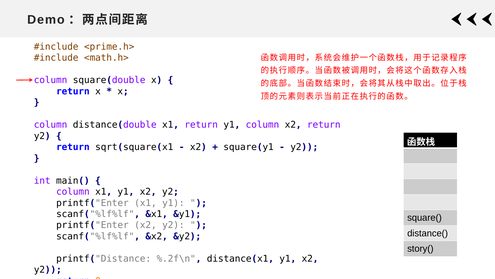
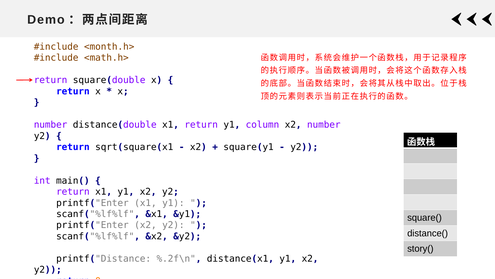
<prime.h>: <prime.h> -> <month.h> (109, 47)
column: column -> return (51, 80)
column: column -> number (51, 125)
x2 return: return -> number (324, 125)
column: column -> return (73, 191)
